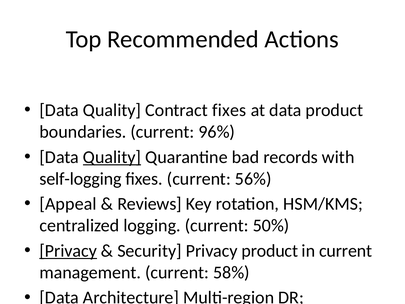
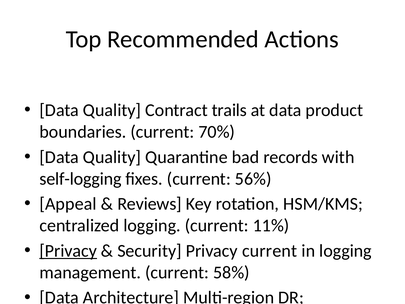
Contract fixes: fixes -> trails (229, 110)
96%: 96% -> 70% (217, 132)
Quality underline: present -> none (112, 157)
50%: 50% -> 11% (271, 225)
Privacy product: product -> current (270, 251)
in current: current -> logging (346, 251)
